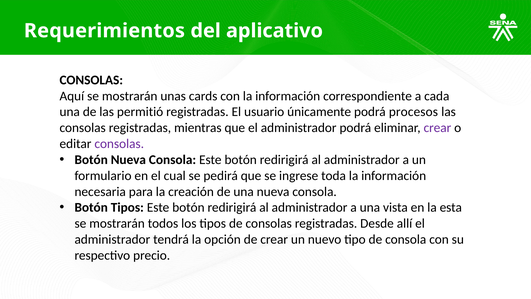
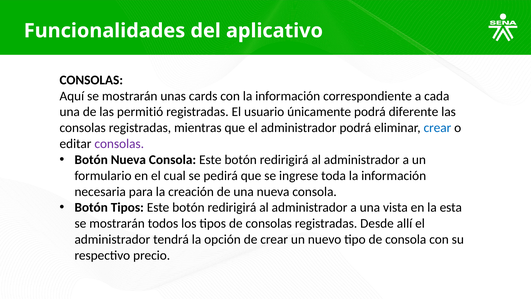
Requerimientos: Requerimientos -> Funcionalidades (105, 31)
procesos: procesos -> diferente (414, 112)
crear colour: purple -> blue (437, 128)
